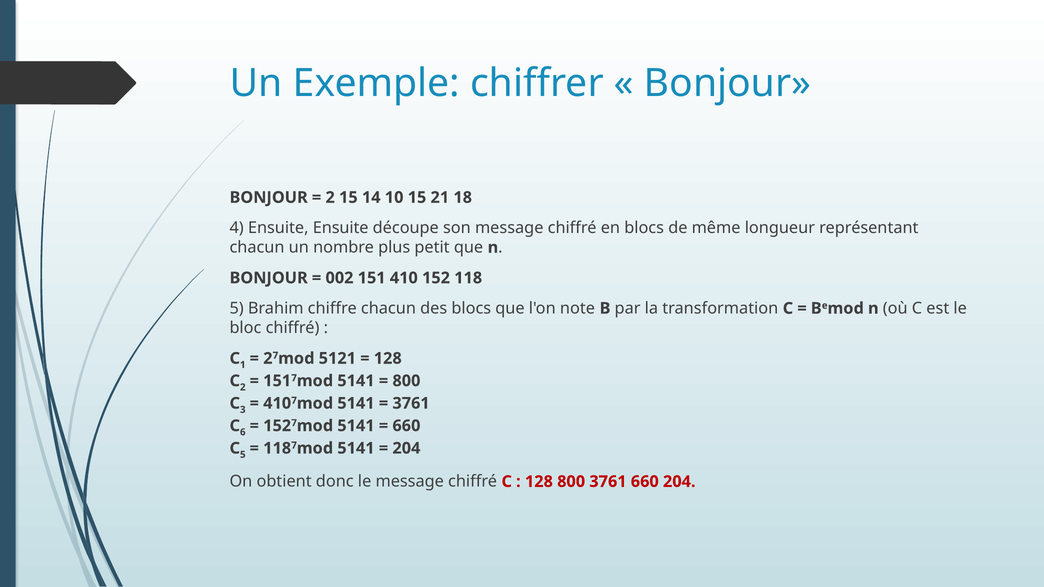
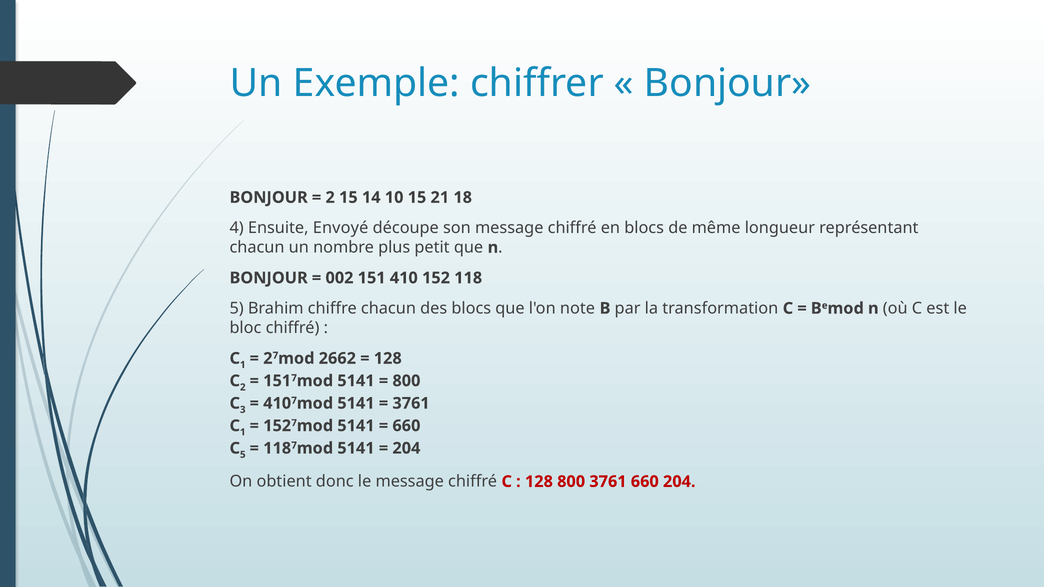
Ensuite Ensuite: Ensuite -> Envoyé (341, 228)
5121: 5121 -> 2662 (337, 359)
6: 6 -> 1 (243, 432)
